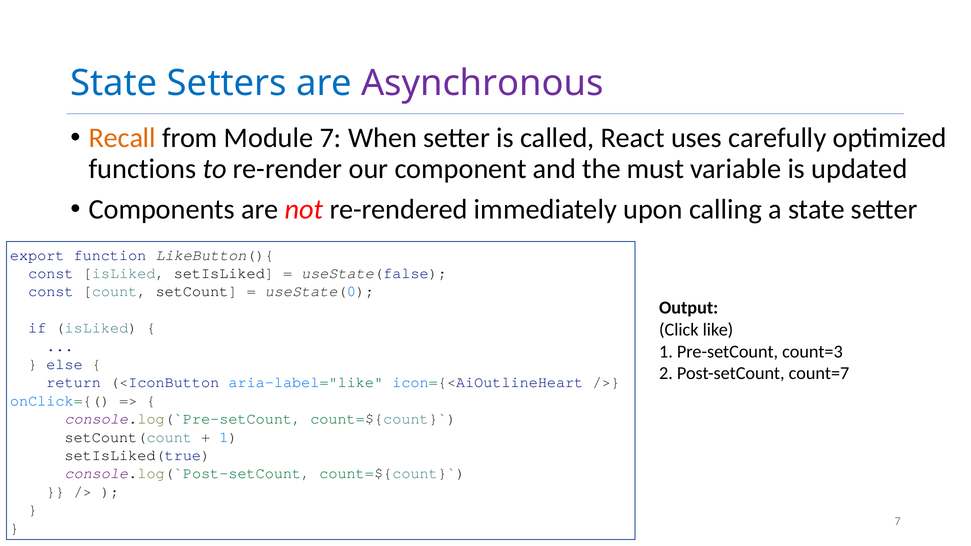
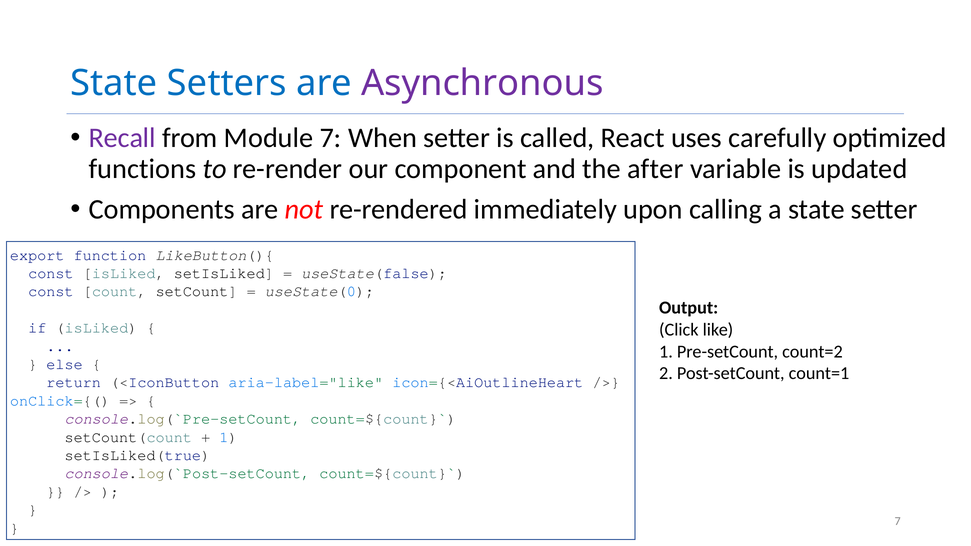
Recall colour: orange -> purple (122, 138)
must: must -> after (655, 169)
count=3: count=3 -> count=2 (812, 352)
count=7: count=7 -> count=1 (819, 374)
